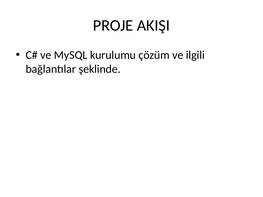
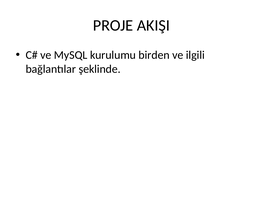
çözüm: çözüm -> birden (154, 55)
